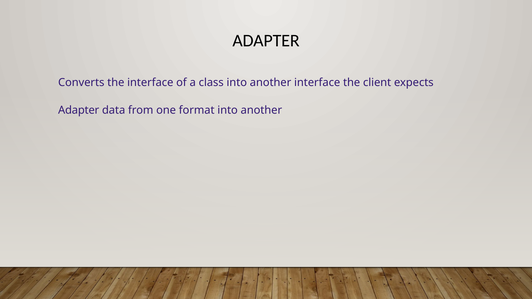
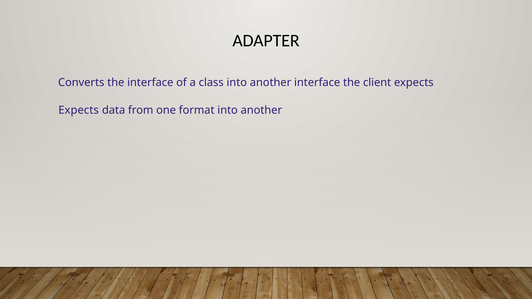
Adapter: Adapter -> Expects (79, 110)
